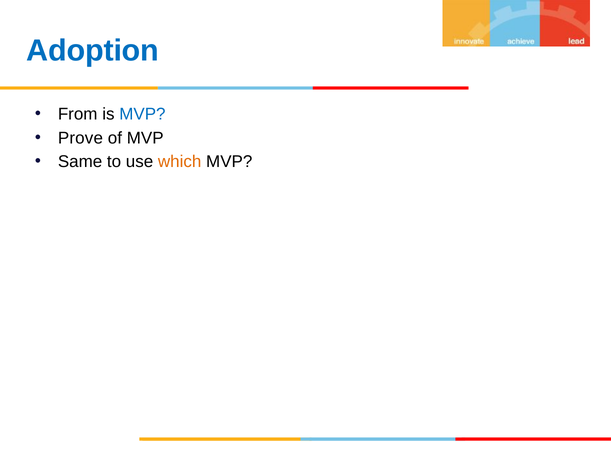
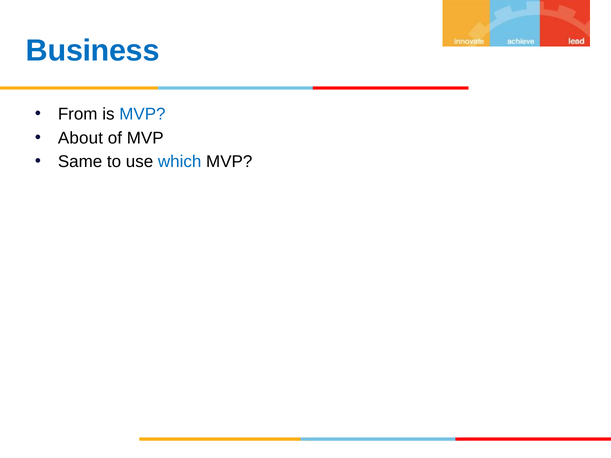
Adoption: Adoption -> Business (93, 50)
Prove: Prove -> About (80, 138)
which colour: orange -> blue (180, 162)
